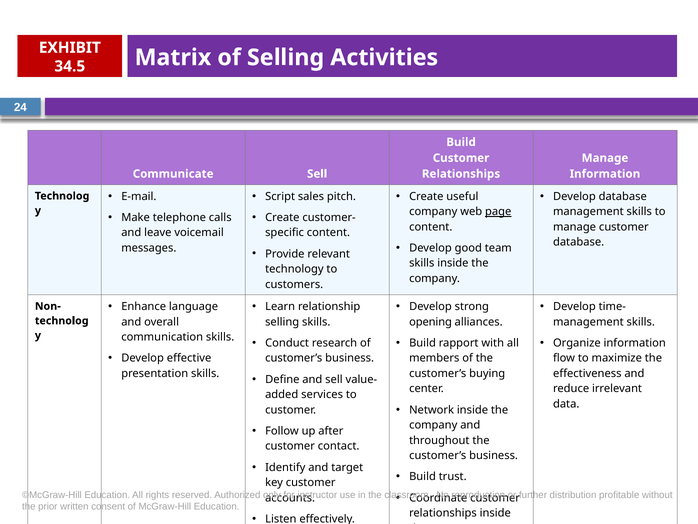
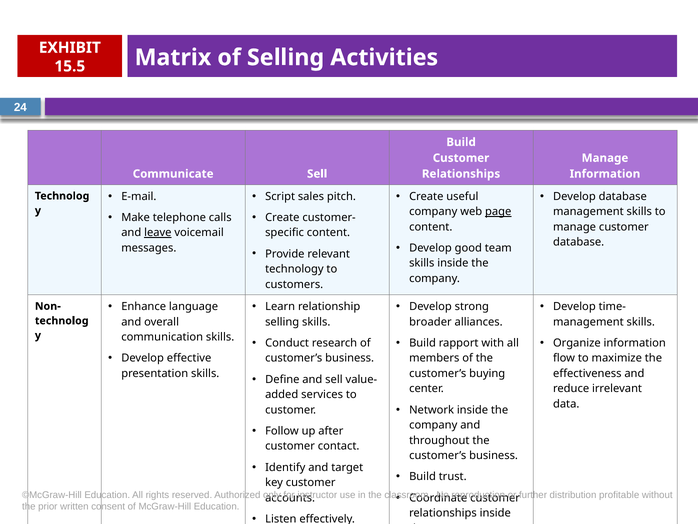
34.5: 34.5 -> 15.5 (70, 66)
leave underline: none -> present (158, 233)
opening: opening -> broader (430, 322)
